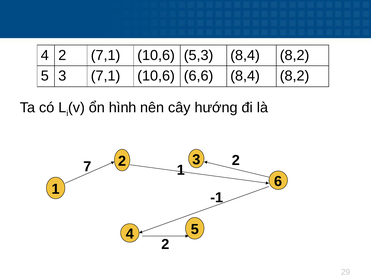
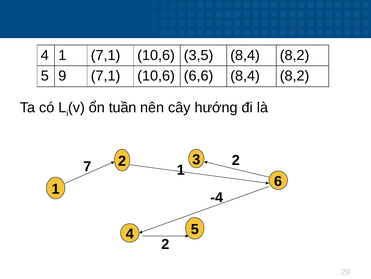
4 2: 2 -> 1 (62, 55)
5,3: 5,3 -> 3,5 (199, 55)
5 3: 3 -> 9 (62, 76)
hình: hình -> tuần (123, 107)
-1: -1 -> -4 (217, 197)
